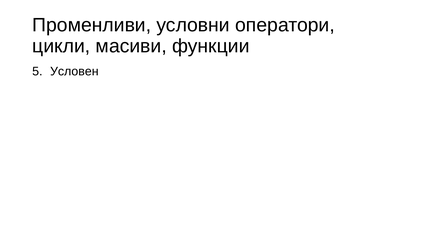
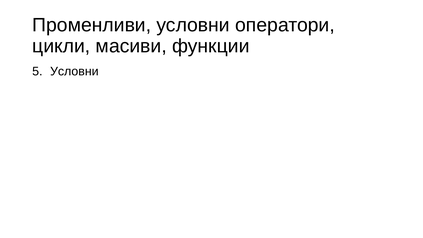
Условен: Условен -> Условни (74, 72)
